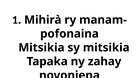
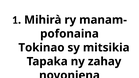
Mitsikia: Mitsikia -> Tokinao (41, 48)
